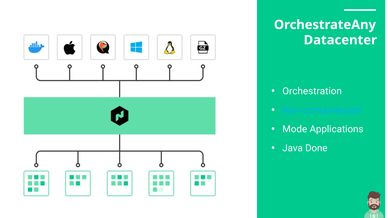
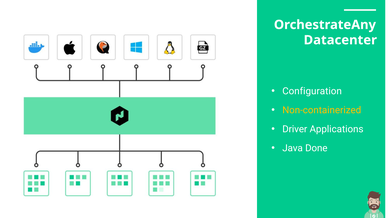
Orchestration: Orchestration -> Configuration (312, 91)
Non-containerized colour: light blue -> yellow (322, 110)
Mode: Mode -> Driver (295, 129)
